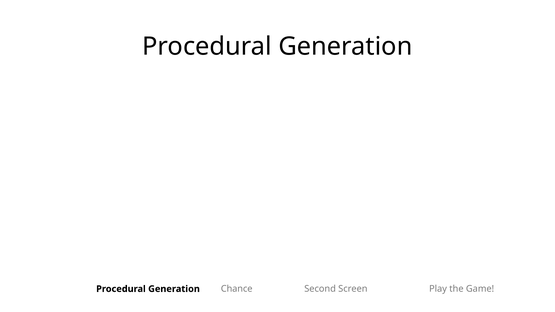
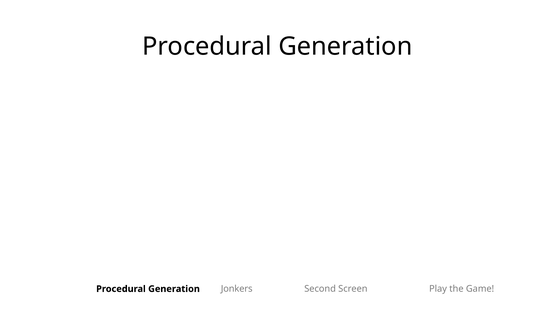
Chance: Chance -> Jonkers (237, 289)
